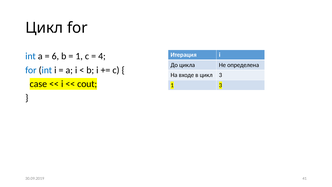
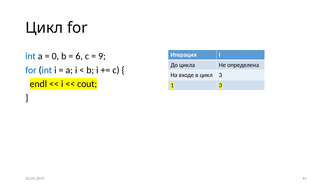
6: 6 -> 0 (55, 56)
1: 1 -> 6 (79, 56)
4: 4 -> 9 (102, 56)
case: case -> endl (38, 84)
